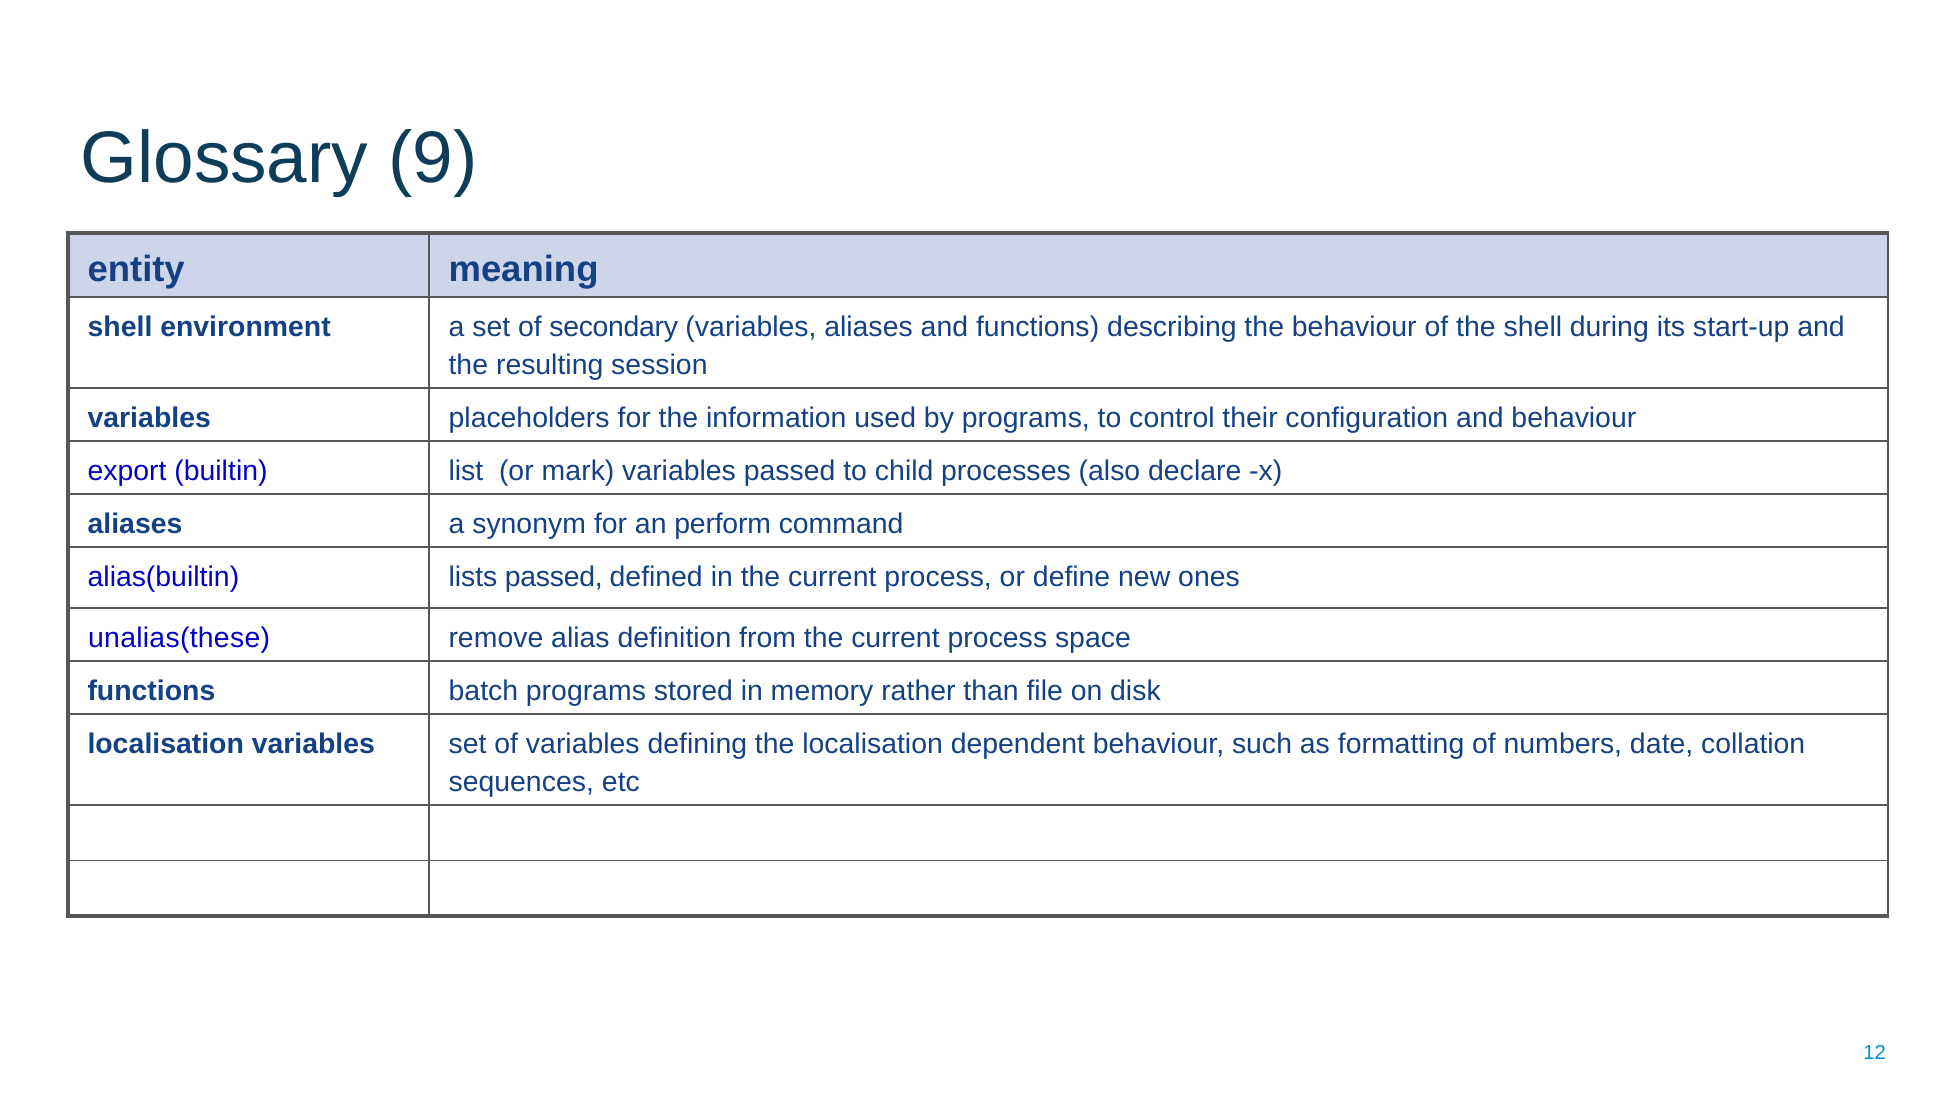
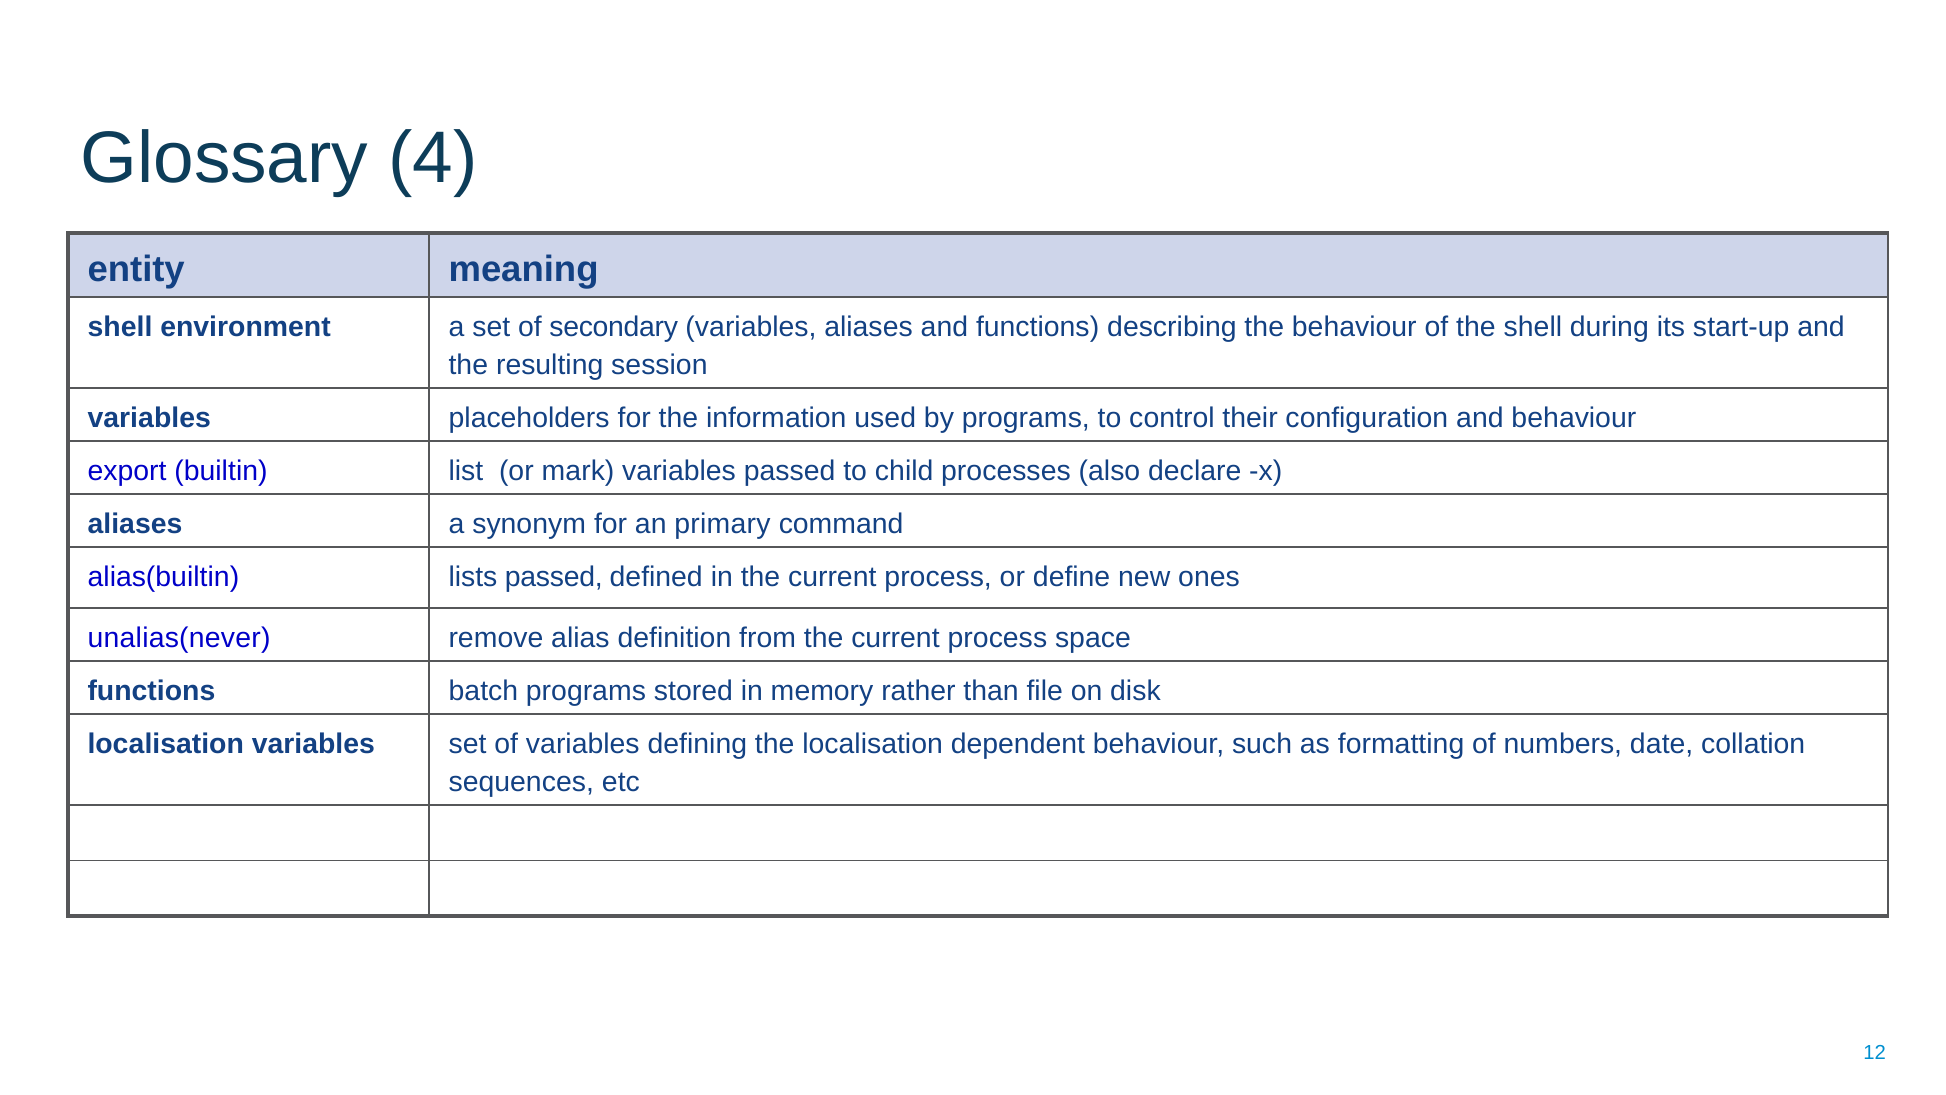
9: 9 -> 4 (433, 158)
perform: perform -> primary (722, 524)
unalias(these: unalias(these -> unalias(never (179, 638)
